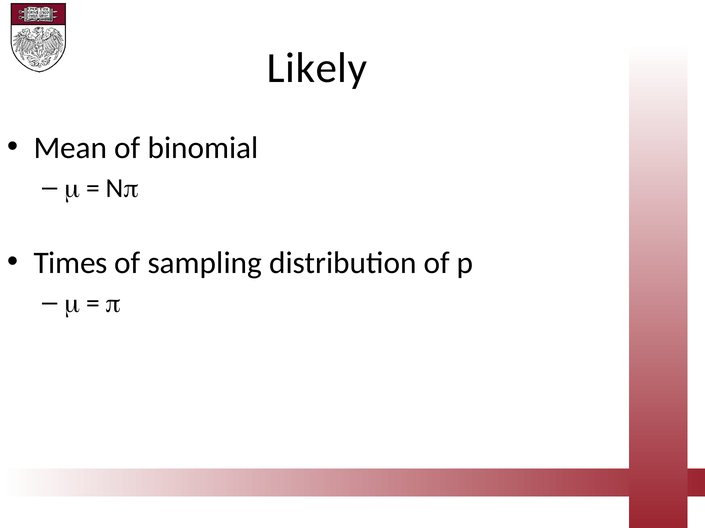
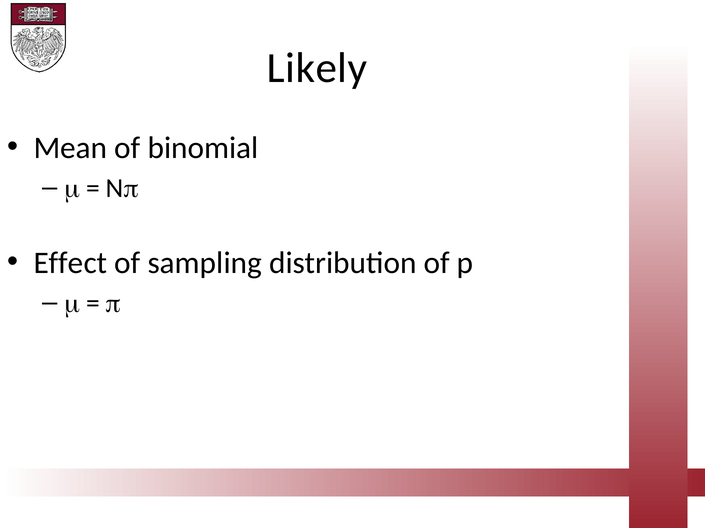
Times: Times -> Effect (70, 263)
